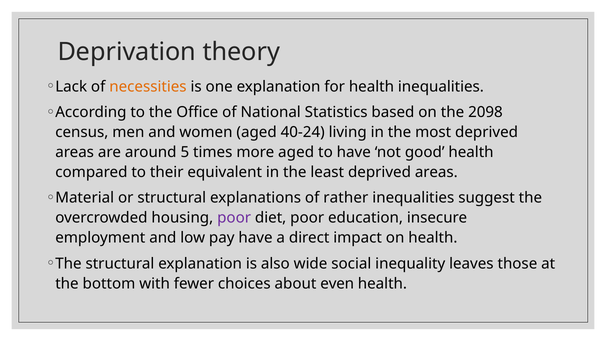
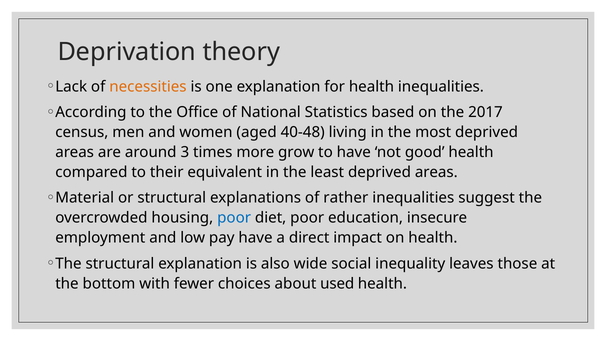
2098: 2098 -> 2017 (485, 112)
40-24: 40-24 -> 40-48 (303, 132)
5: 5 -> 3 (185, 152)
more aged: aged -> grow (296, 152)
poor colour: purple -> blue (234, 218)
even: even -> used (337, 283)
